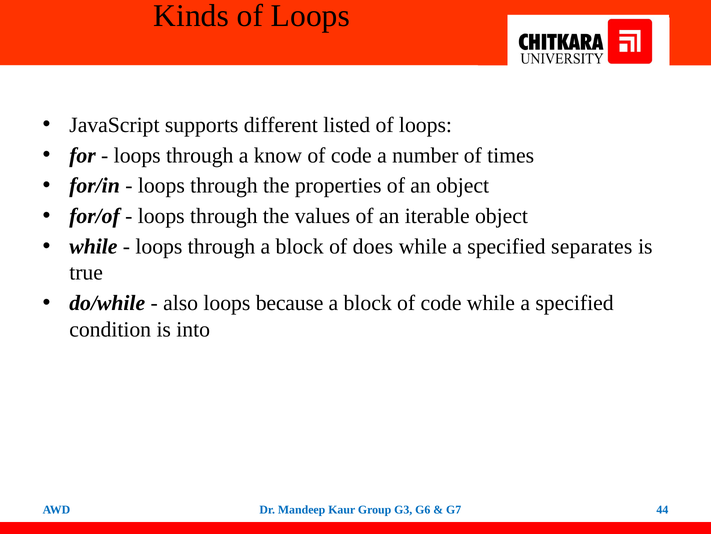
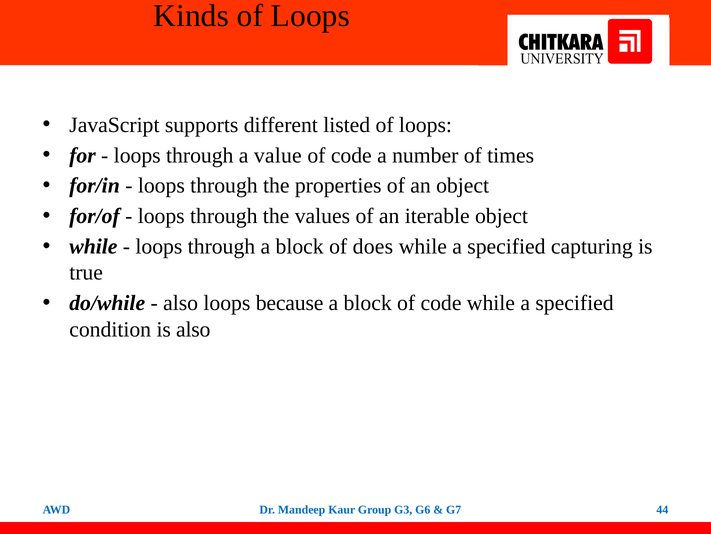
know: know -> value (278, 155)
separates: separates -> capturing (592, 246)
is into: into -> also (193, 329)
